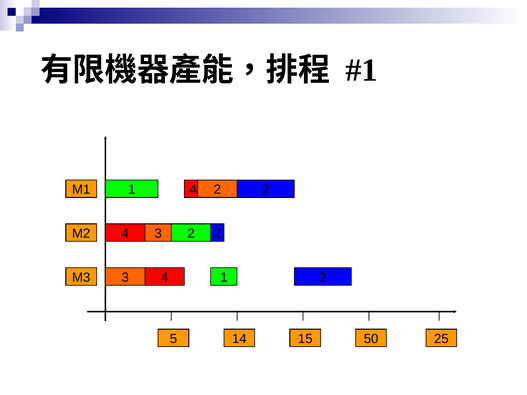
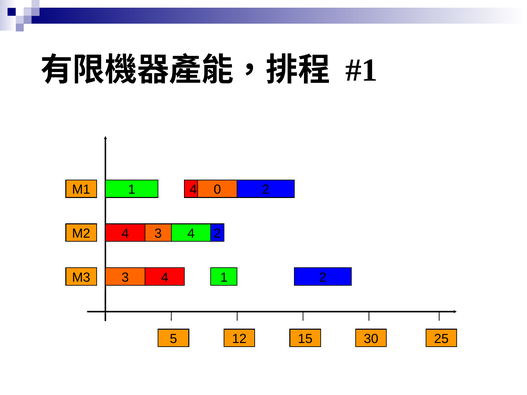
4 2: 2 -> 0 (217, 190)
2: 2 -> 4 (191, 234)
14: 14 -> 12 (239, 339)
50: 50 -> 30 (371, 339)
